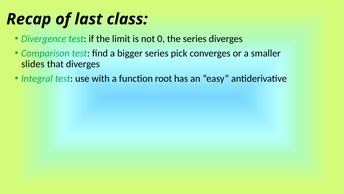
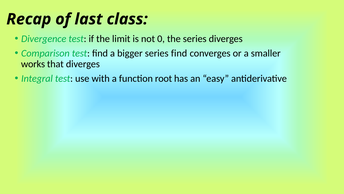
series pick: pick -> find (179, 53)
slides: slides -> works (33, 64)
